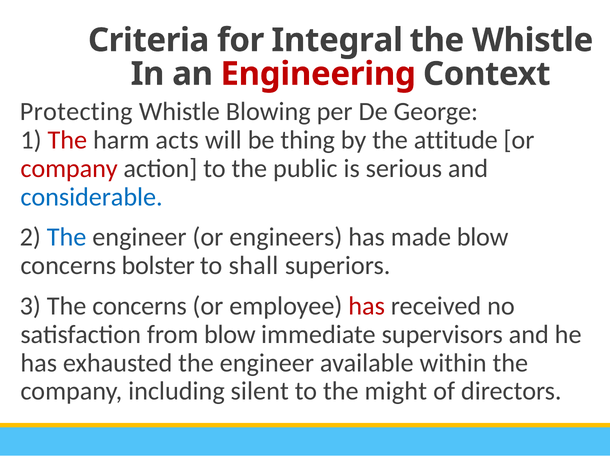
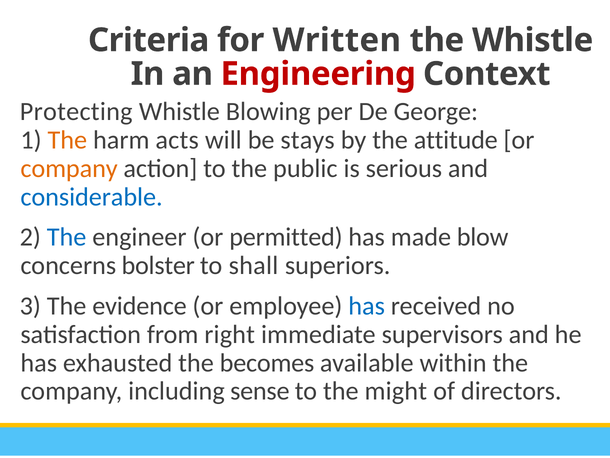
Integral: Integral -> Written (337, 40)
The colour: red -> orange (67, 140)
thing: thing -> stays (308, 140)
company colour: red -> orange (69, 168)
engineers: engineers -> permitted (286, 237)
The concerns: concerns -> evidence (140, 306)
has colour: red -> blue (367, 306)
from blow: blow -> right (230, 334)
exhausted the engineer: engineer -> becomes (267, 362)
silent: silent -> sense (260, 391)
